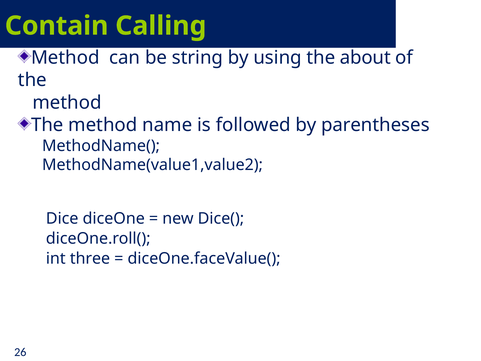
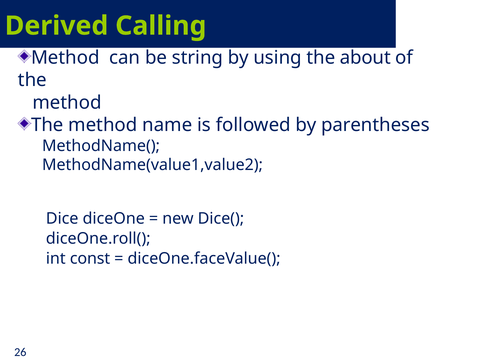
Contain: Contain -> Derived (57, 26)
three: three -> const (90, 258)
